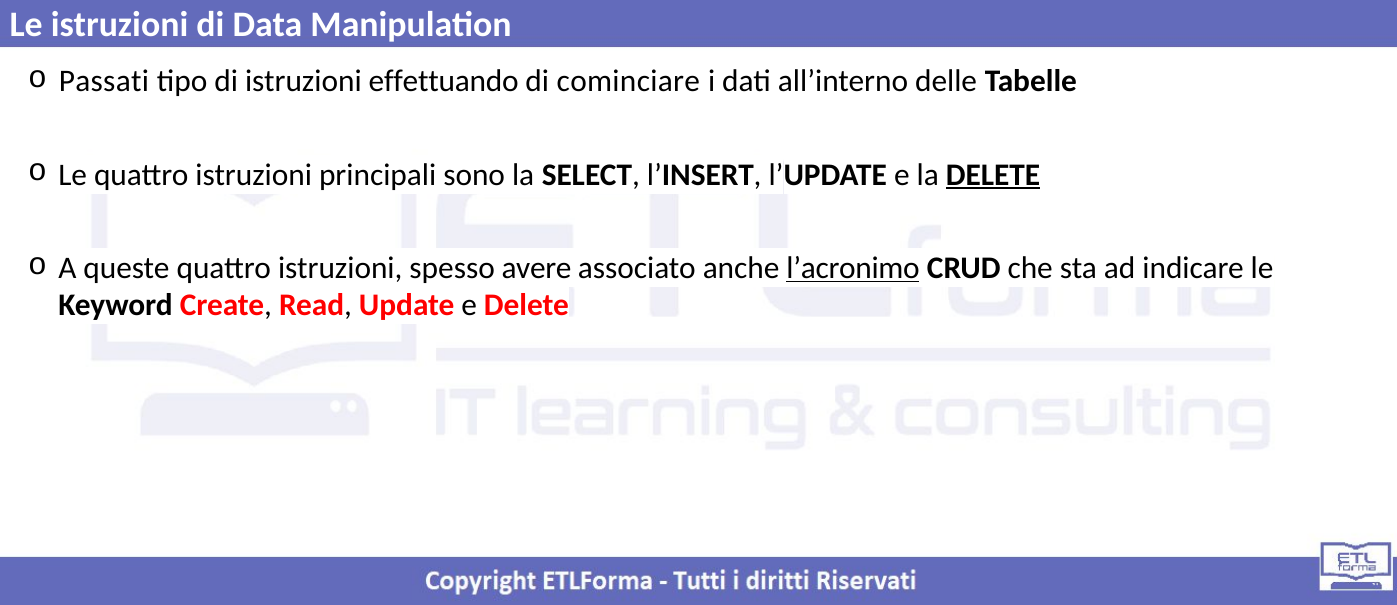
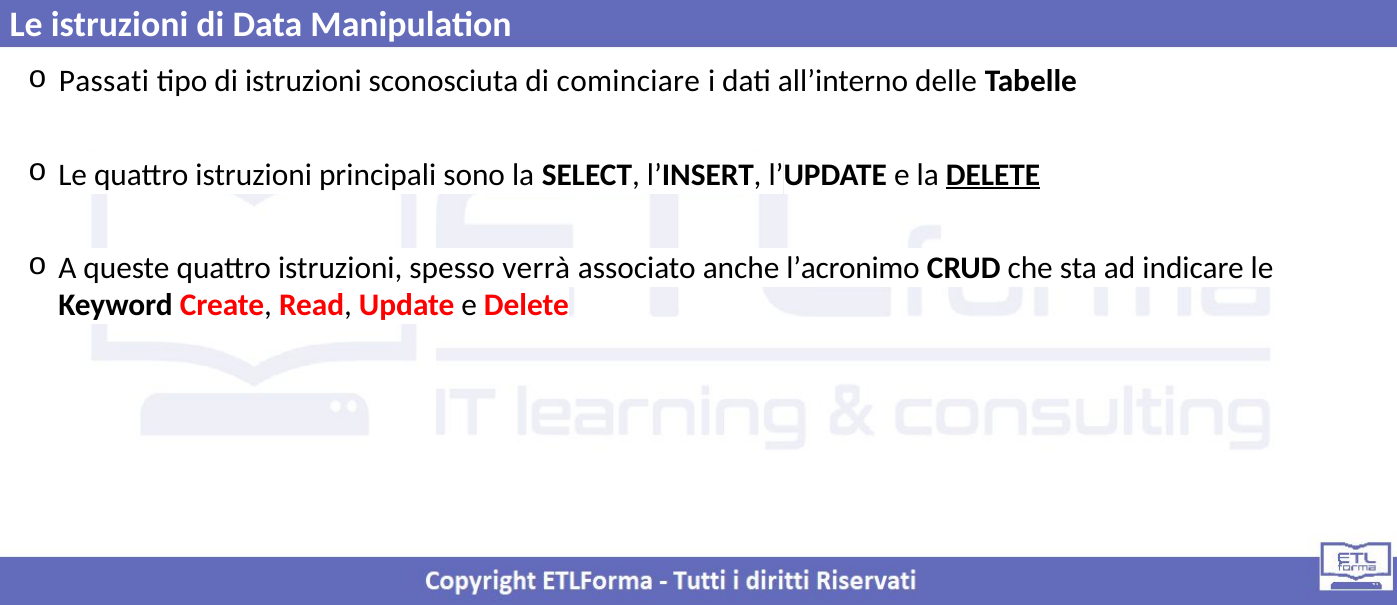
effettuando: effettuando -> sconosciuta (444, 81)
avere: avere -> verrà (536, 268)
l’acronimo underline: present -> none (853, 268)
